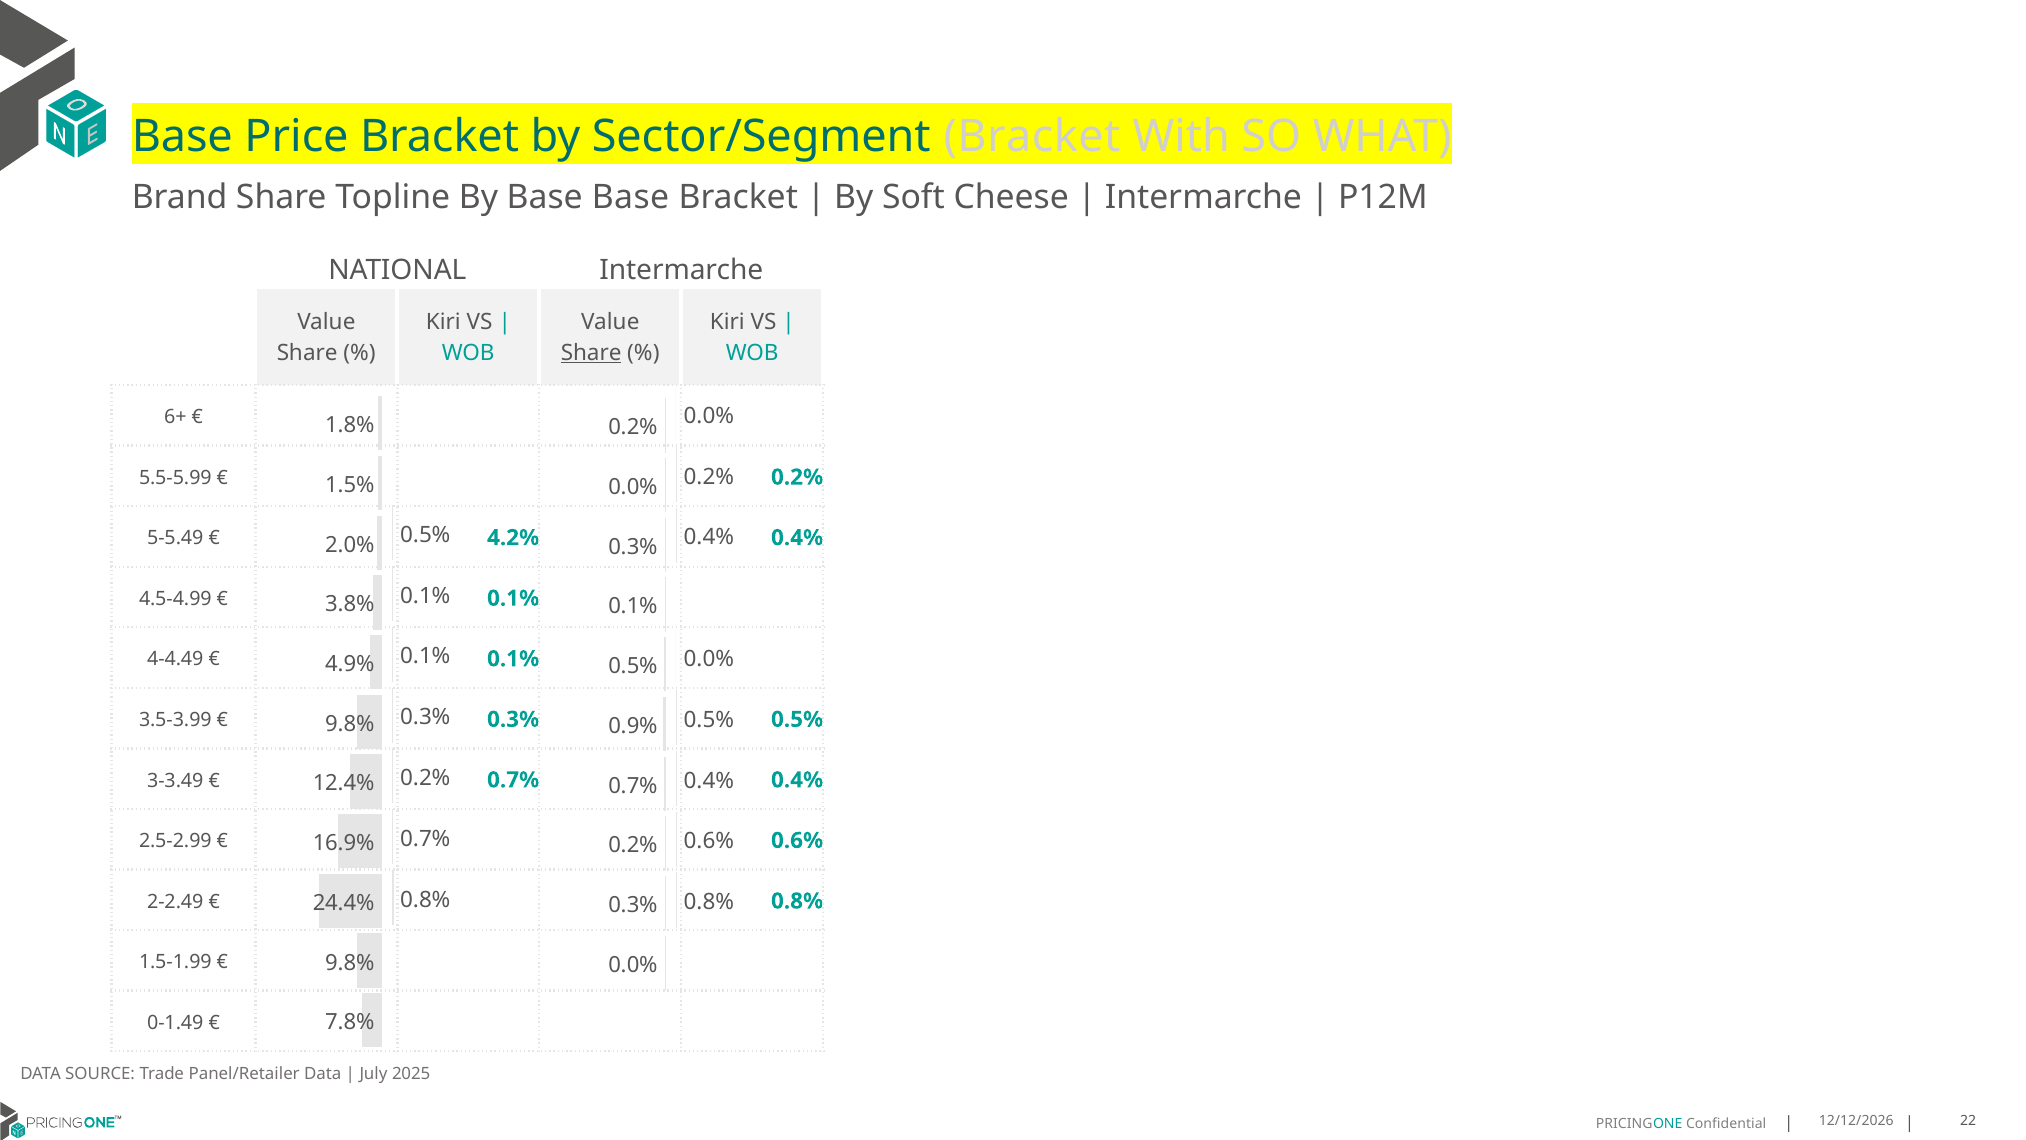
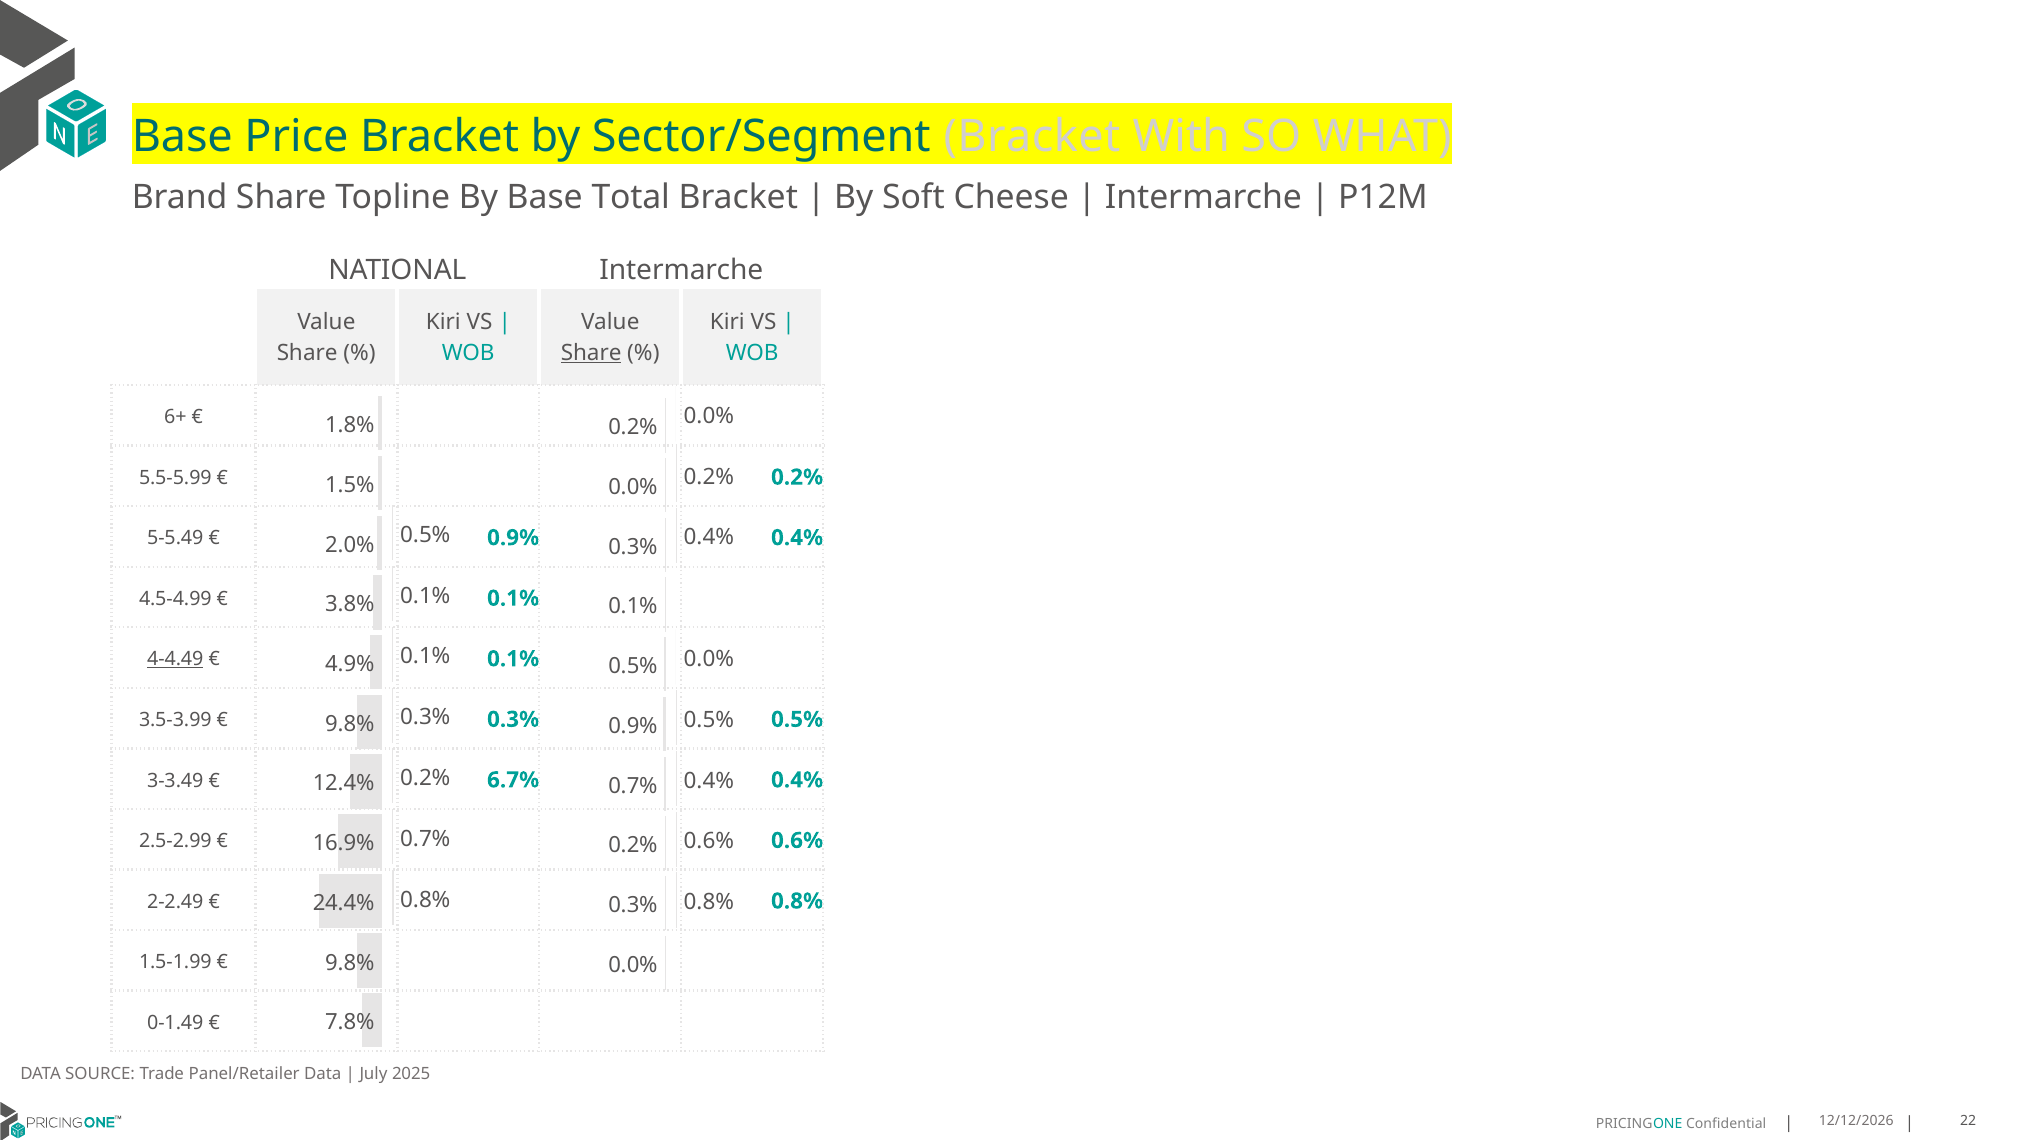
Base Base: Base -> Total (631, 198)
4.2%: 4.2% -> 0.9% (513, 538)
4-4.49 underline: none -> present (175, 659)
0.7%: 0.7% -> 6.7% (513, 780)
